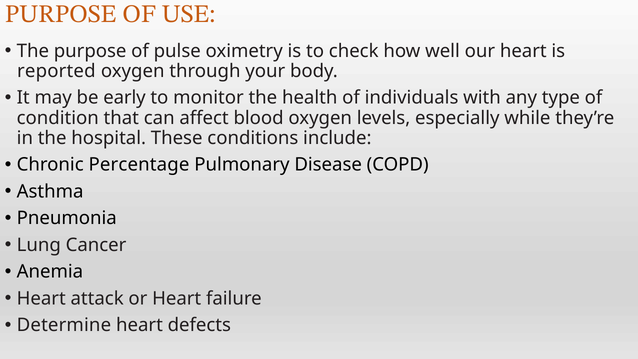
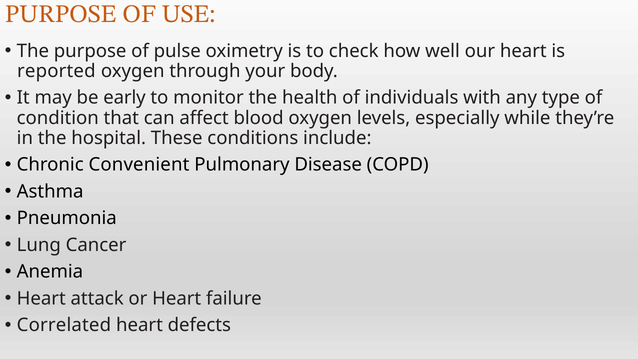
Percentage: Percentage -> Convenient (139, 165)
Determine: Determine -> Correlated (64, 325)
